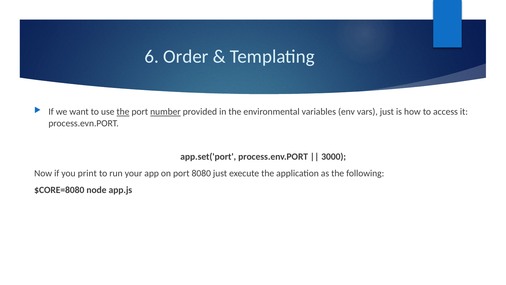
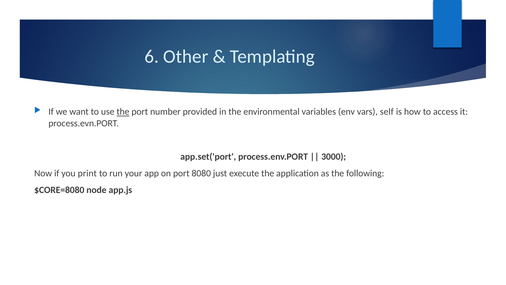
Order: Order -> Other (186, 56)
number underline: present -> none (165, 112)
vars just: just -> self (387, 112)
